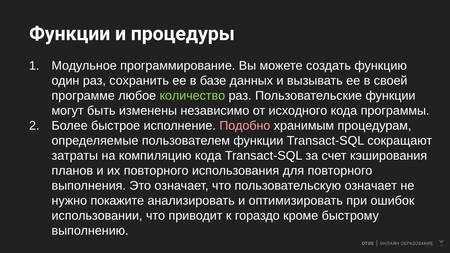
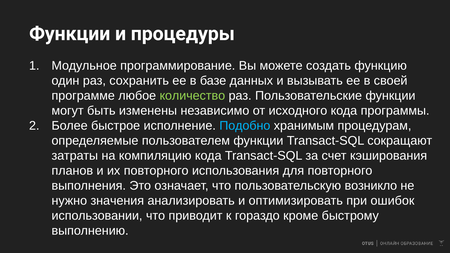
Подобно colour: pink -> light blue (245, 126)
пользовательскую означает: означает -> возникло (371, 186)
покажите: покажите -> значения (117, 201)
